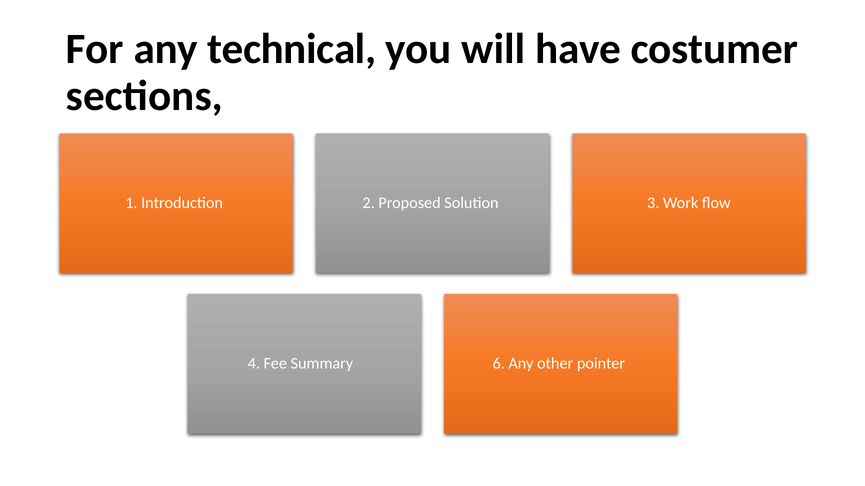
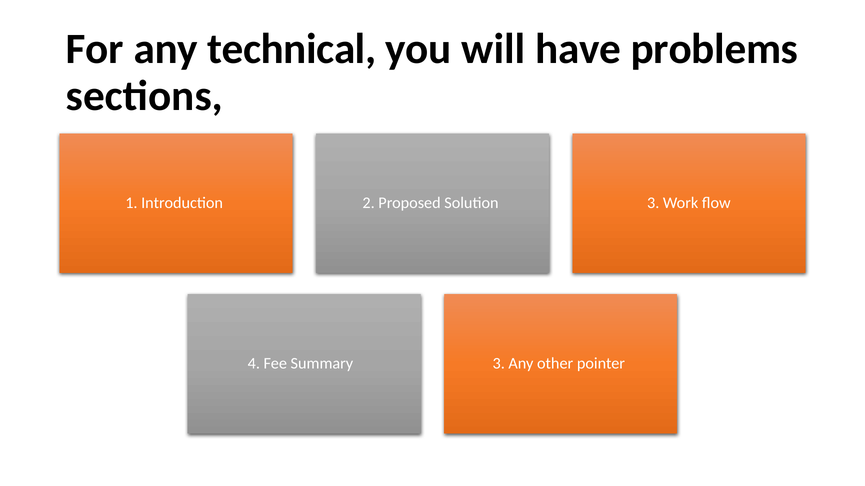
costumer: costumer -> problems (714, 49)
Summary 6: 6 -> 3 (499, 364)
